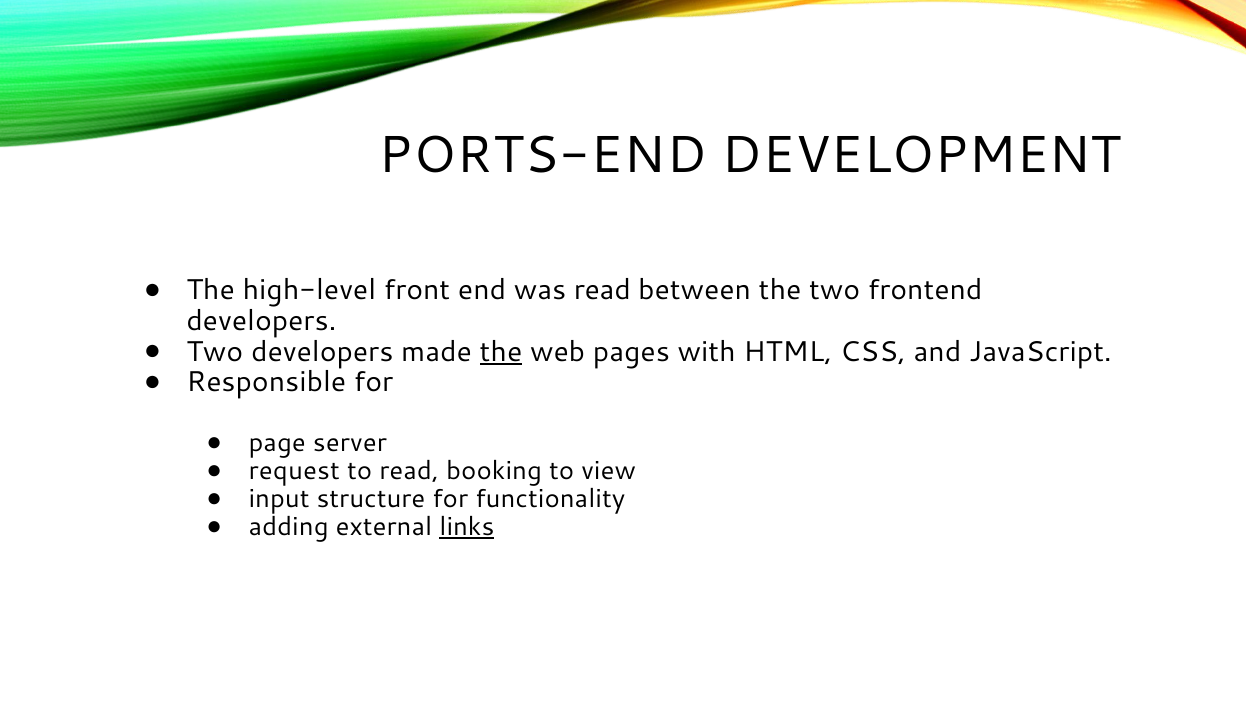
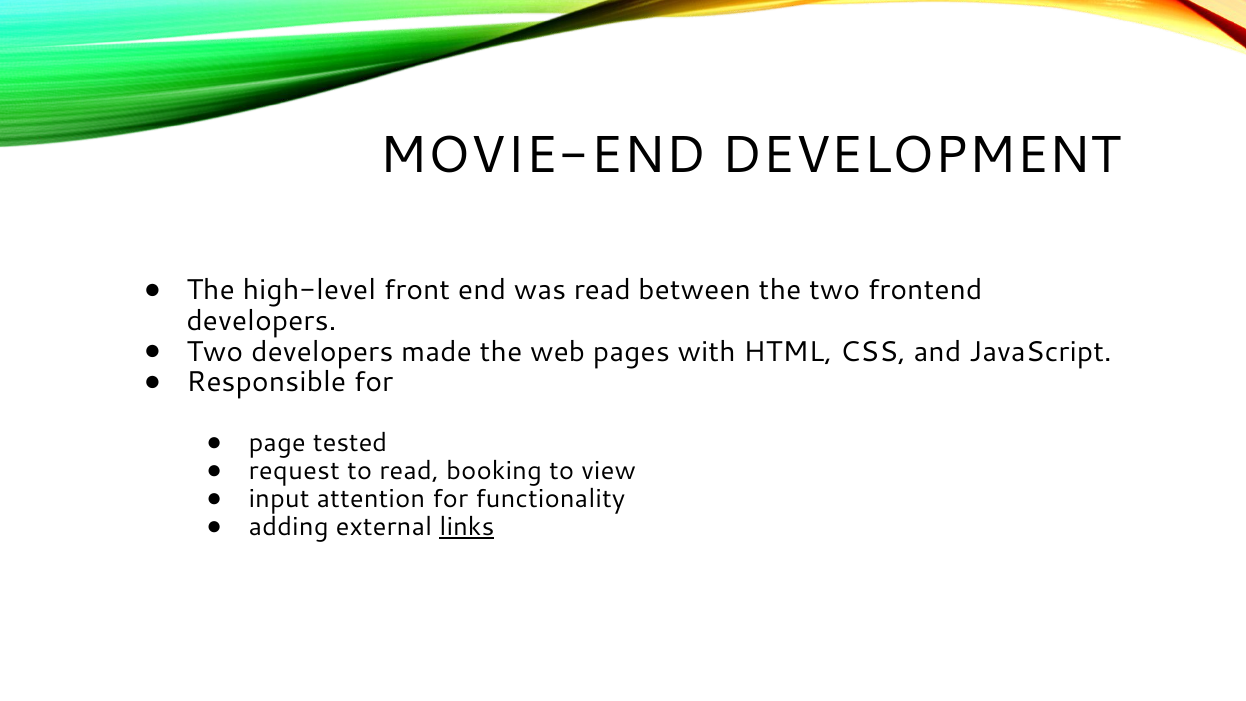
PORTS-END: PORTS-END -> MOVIE-END (543, 155)
the underline: present -> none (501, 352)
server: server -> tested (350, 443)
structure: structure -> attention (371, 499)
